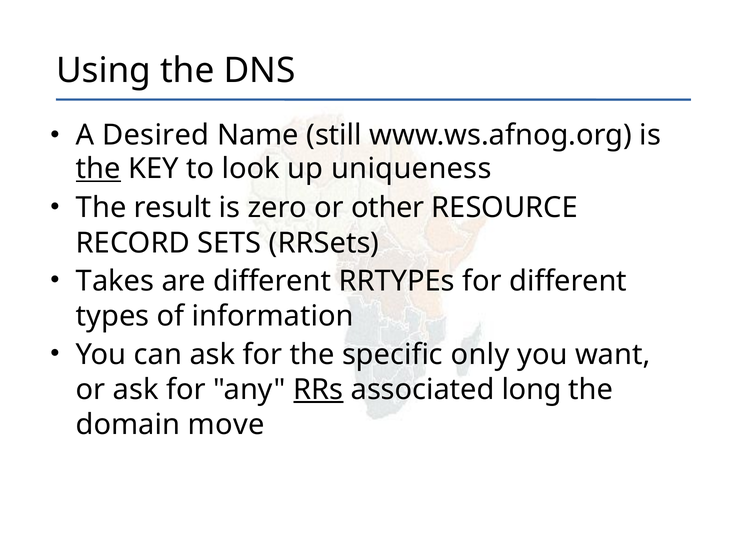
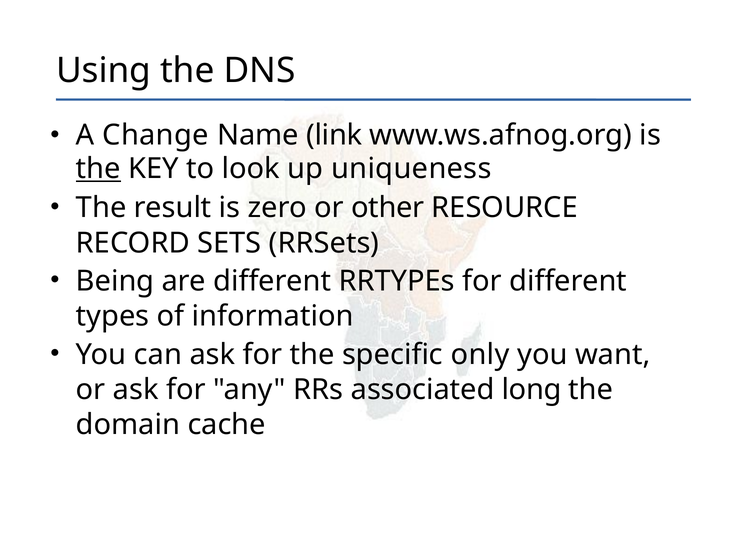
Desired: Desired -> Change (156, 135)
still: still -> link (334, 135)
Takes: Takes -> Being (115, 281)
RRs underline: present -> none (318, 390)
move: move -> cache (227, 425)
